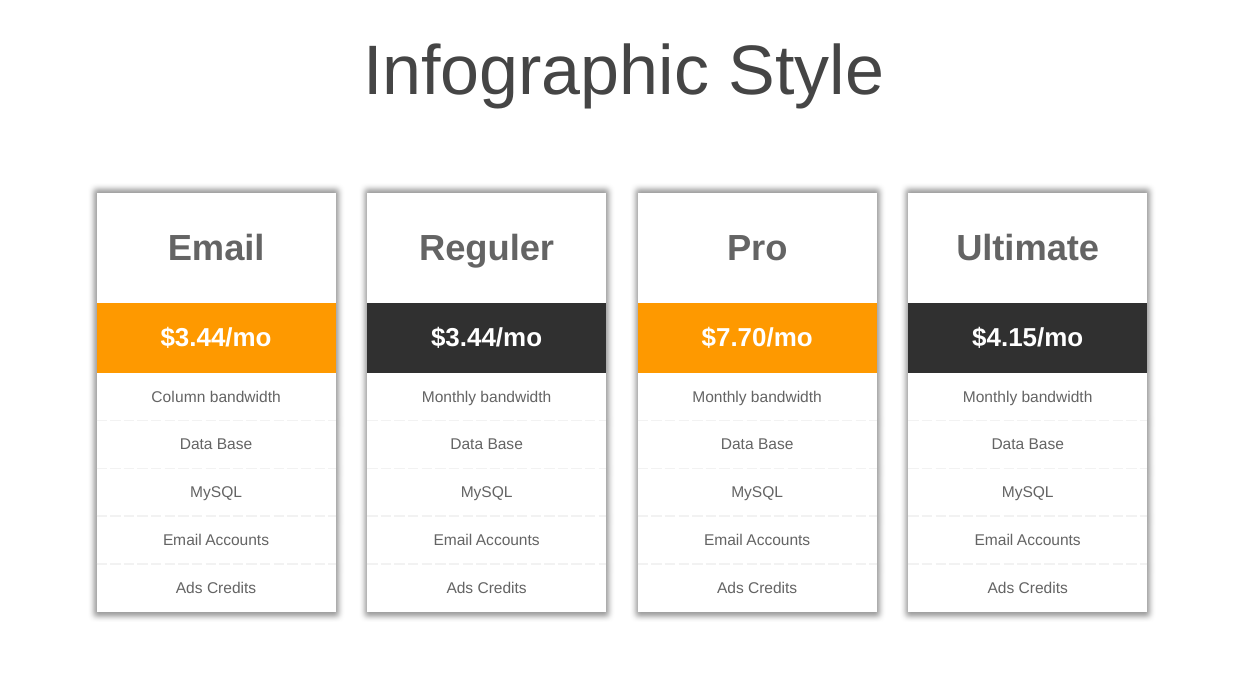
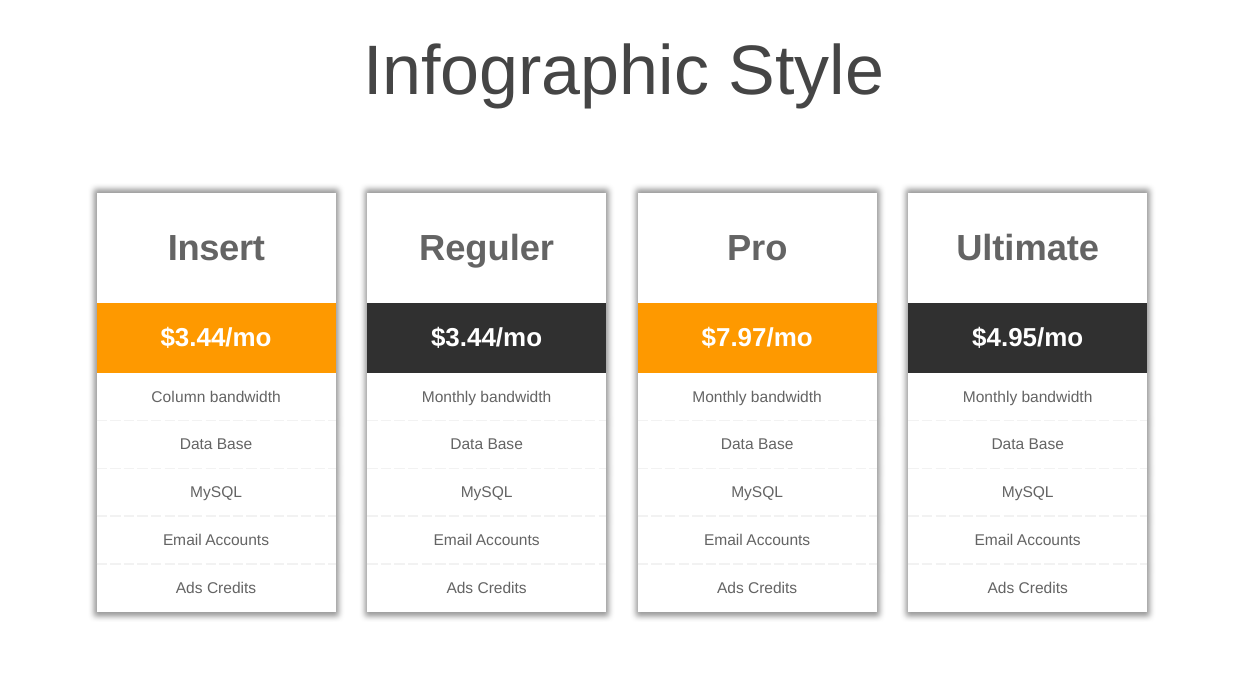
Email: Email -> Insert (216, 249)
$7.70/mo: $7.70/mo -> $7.97/mo (757, 339)
$4.15/mo: $4.15/mo -> $4.95/mo (1028, 339)
